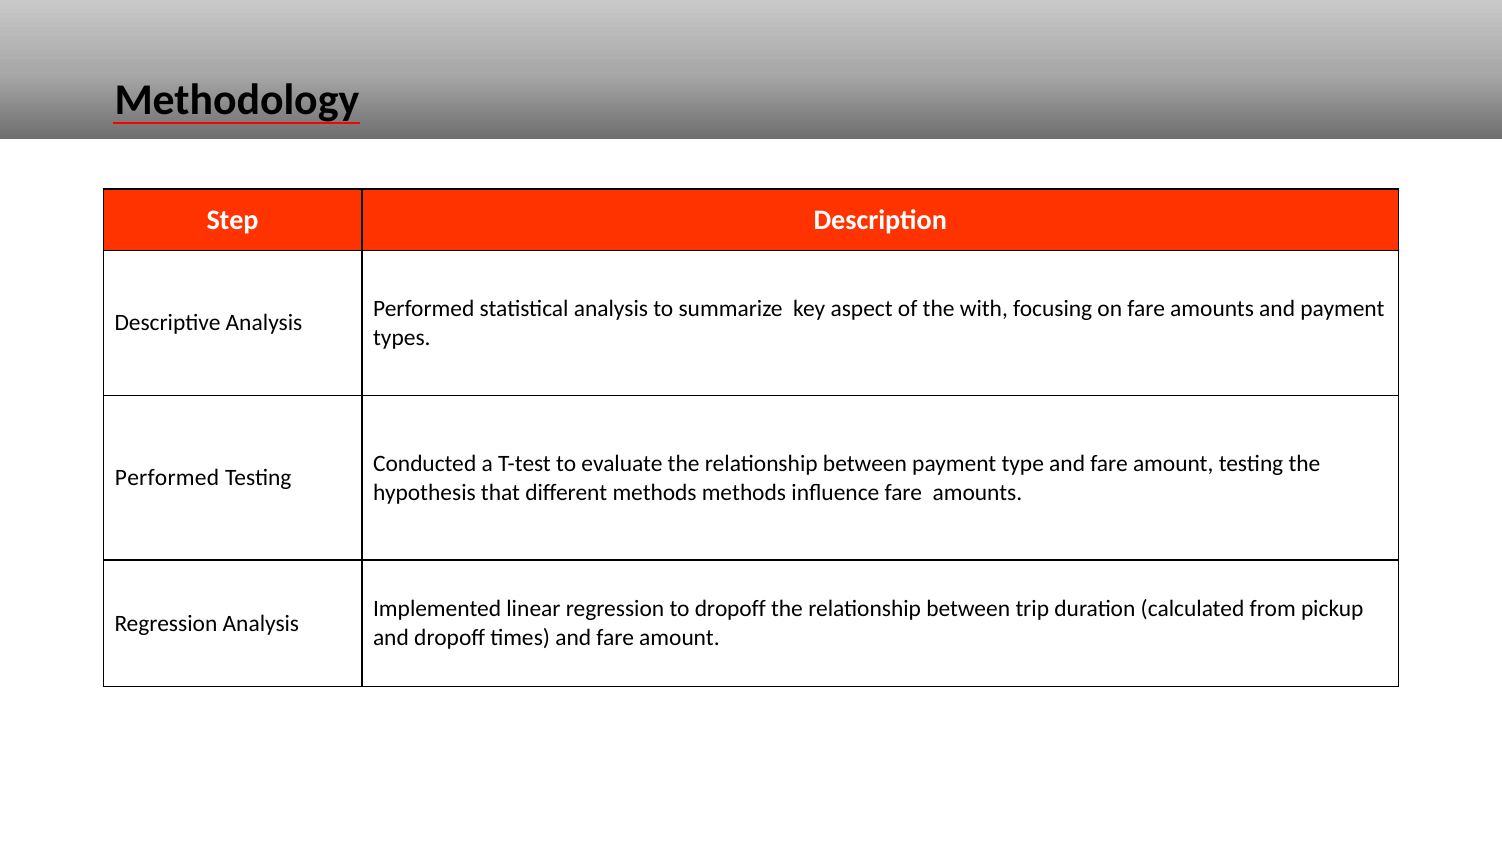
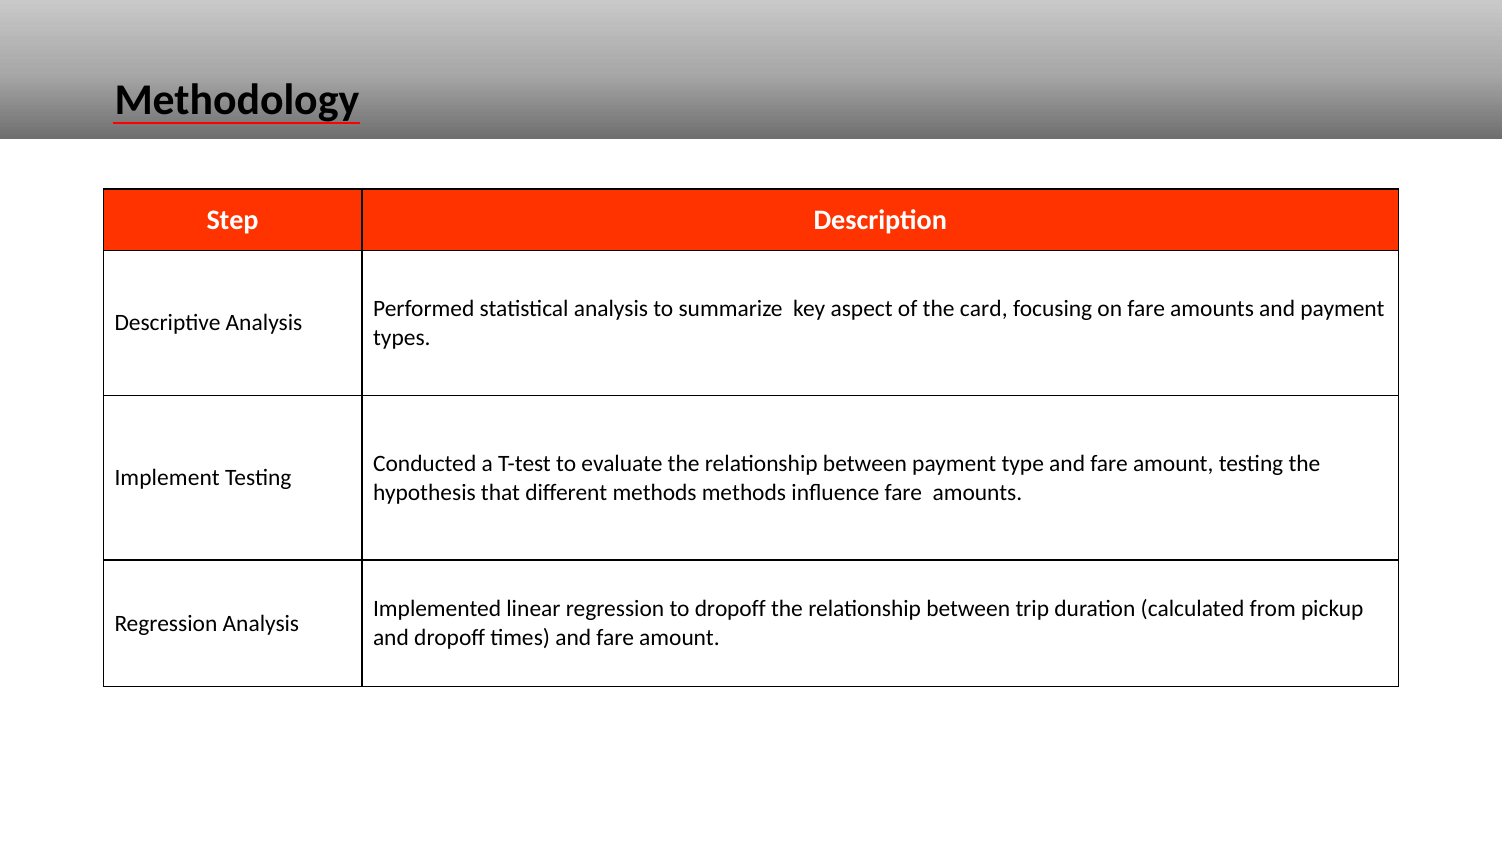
with: with -> card (984, 309)
Performed: Performed -> Implement (167, 478)
